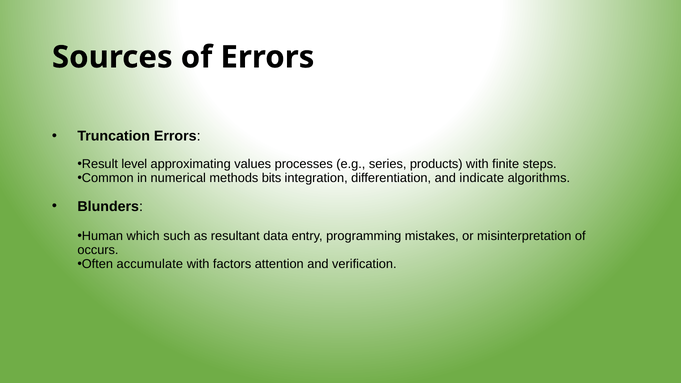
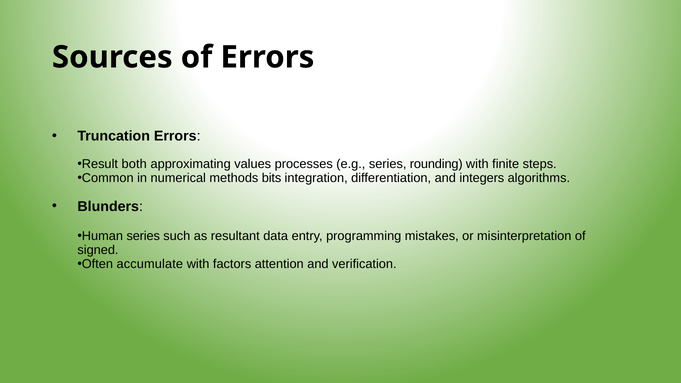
level: level -> both (134, 164)
products: products -> rounding (436, 164)
indicate: indicate -> integers (482, 178)
Human which: which -> series (143, 236)
occurs: occurs -> signed (98, 250)
